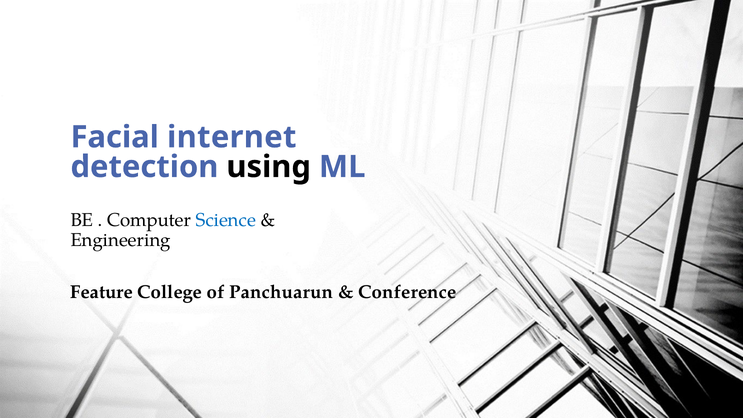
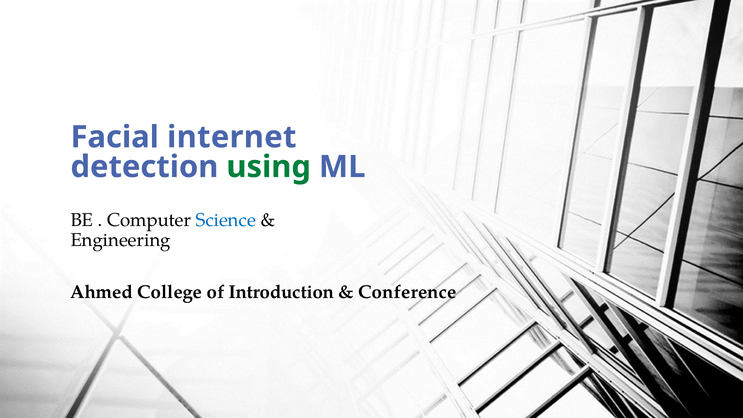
using colour: black -> green (269, 167)
Feature: Feature -> Ahmed (102, 292)
Panchuarun: Panchuarun -> Introduction (281, 292)
